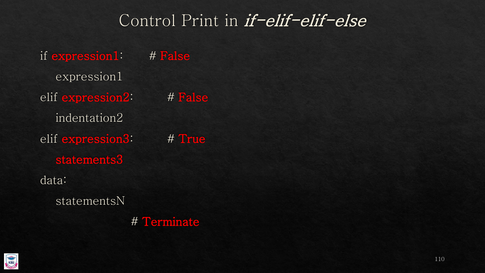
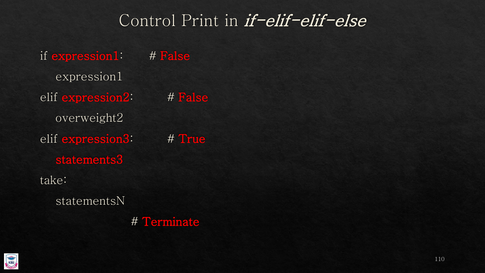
indentation2: indentation2 -> overweight2 (89, 118)
data: data -> take (53, 180)
